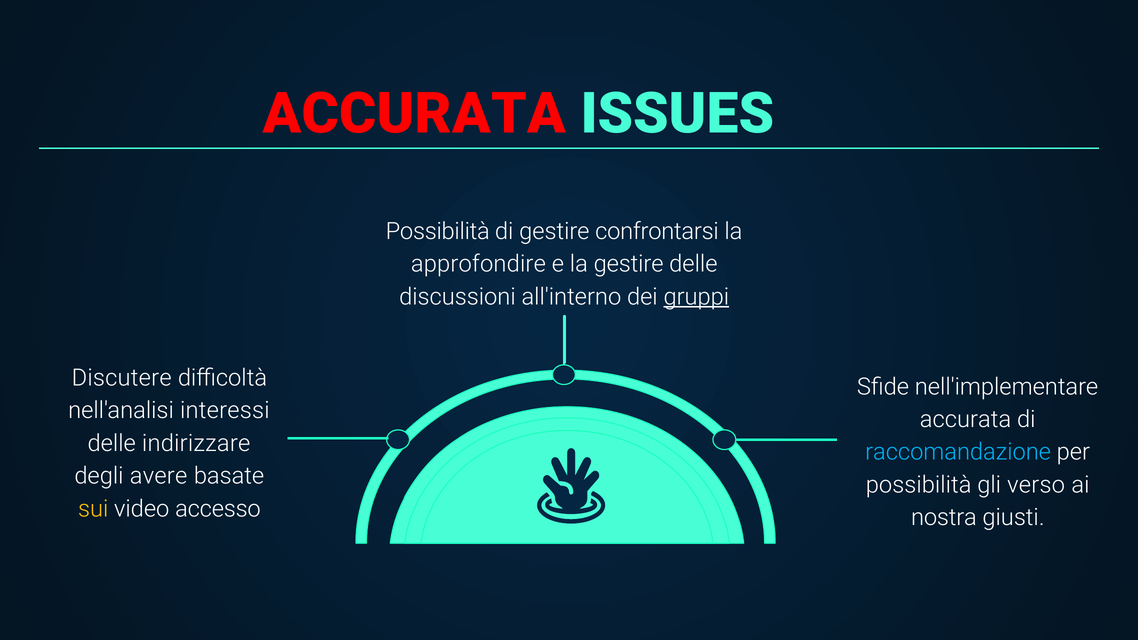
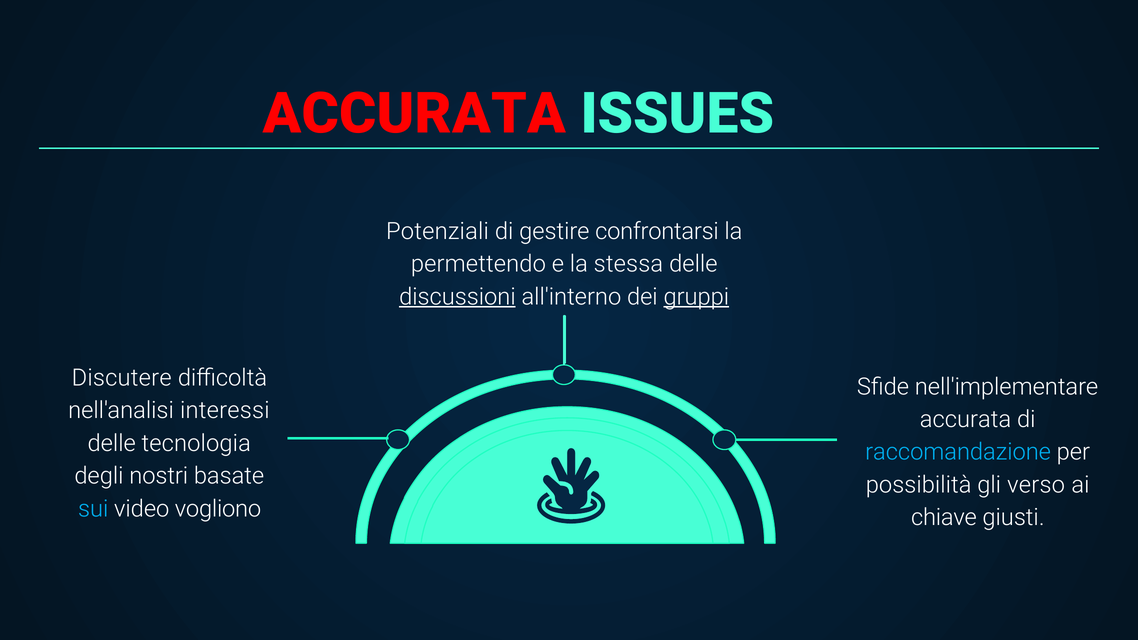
Possibilità: Possibilità -> Potenziali (437, 231)
approfondire: approfondire -> permettendo (478, 264)
la gestire: gestire -> stessa (628, 264)
discussioni underline: none -> present (457, 297)
indirizzare: indirizzare -> tecnologia (196, 443)
avere: avere -> nostri (159, 476)
sui colour: yellow -> light blue (93, 509)
accesso: accesso -> vogliono (218, 509)
nostra: nostra -> chiave (944, 518)
